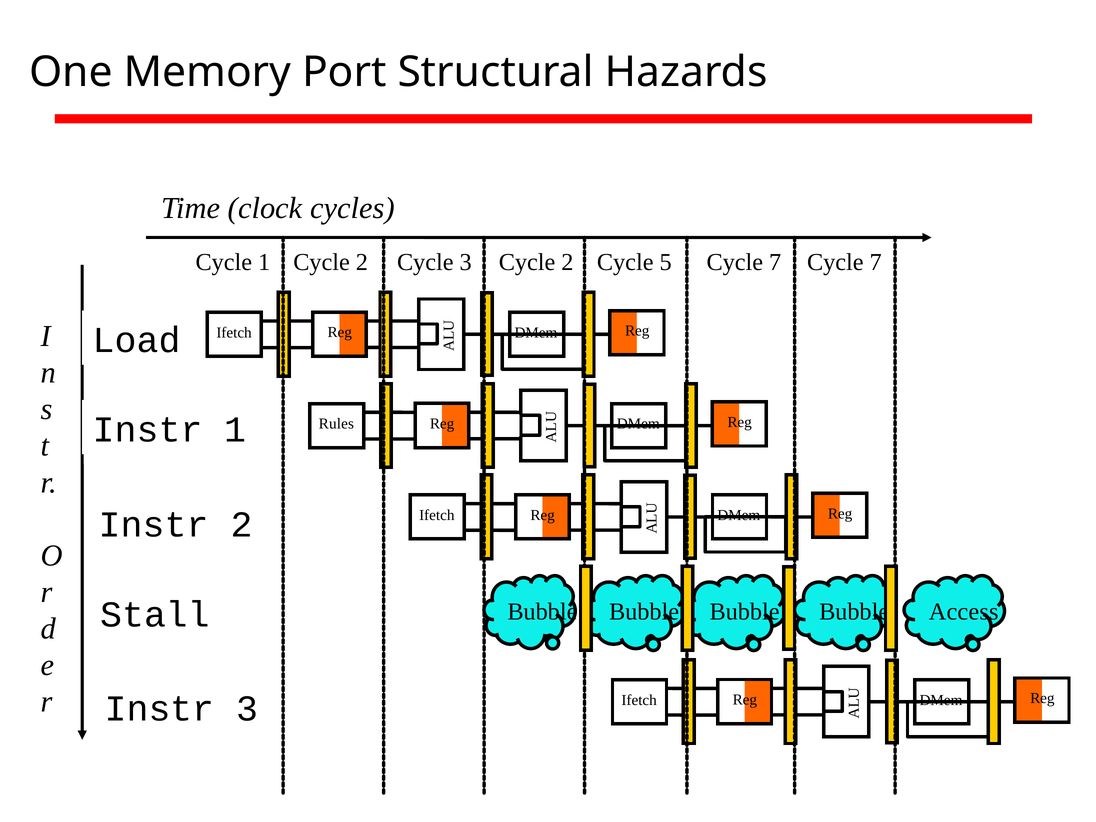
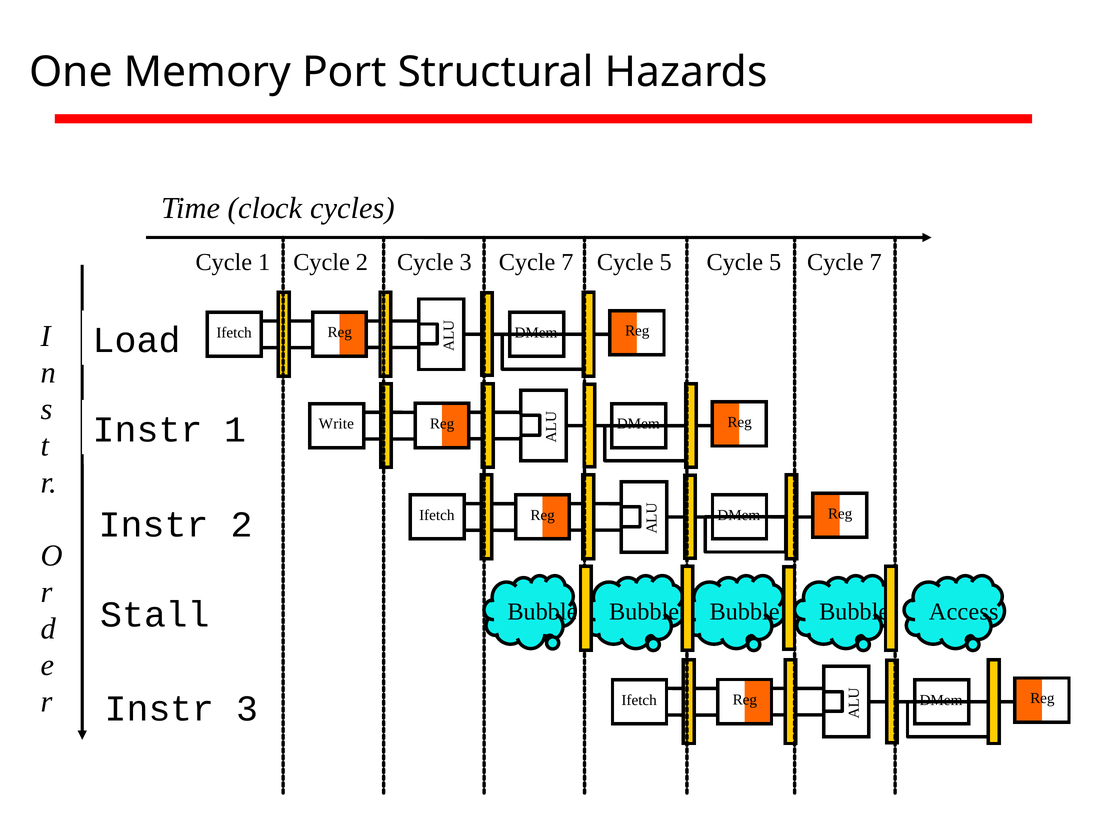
3 Cycle 2: 2 -> 7 (567, 262)
7: 7 -> 5 (775, 262)
Rules: Rules -> Write (336, 424)
